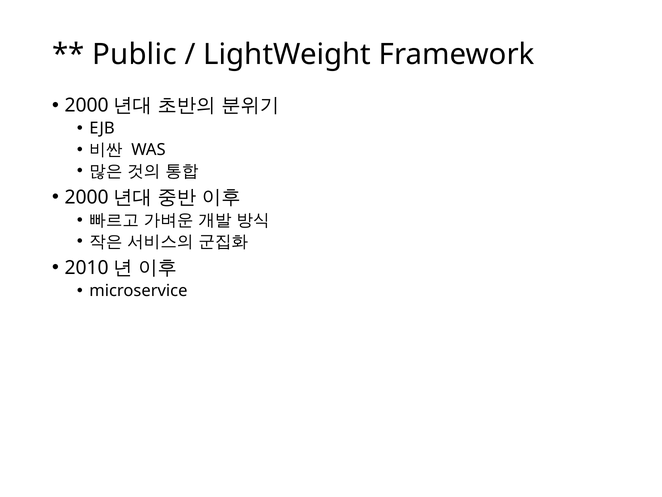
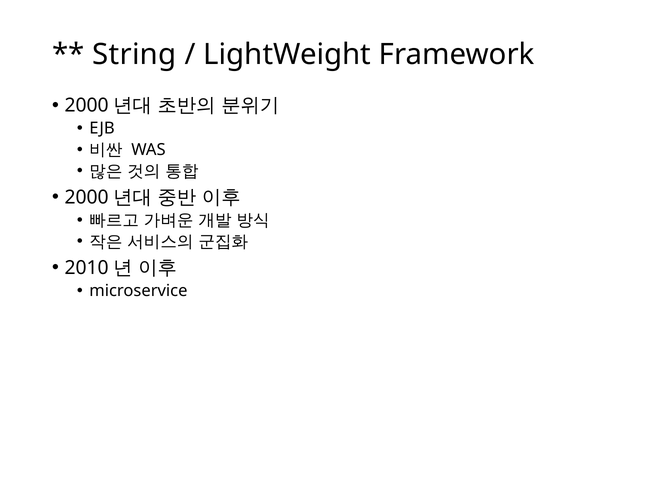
Public: Public -> String (134, 54)
